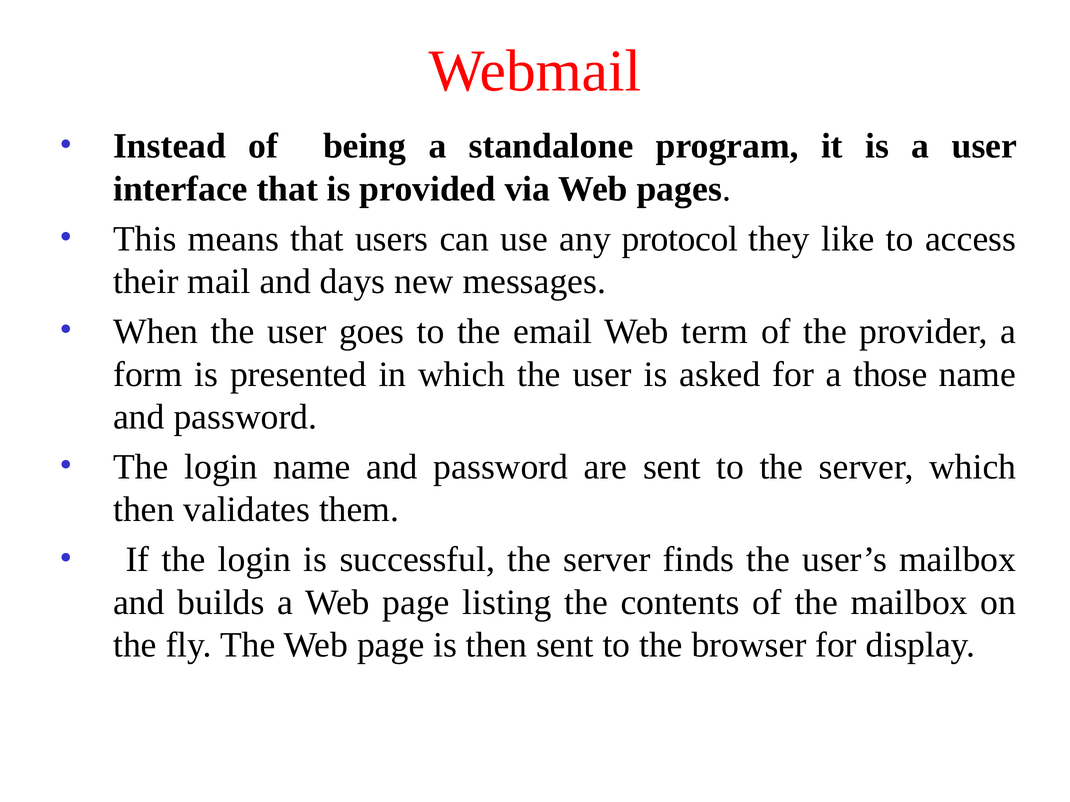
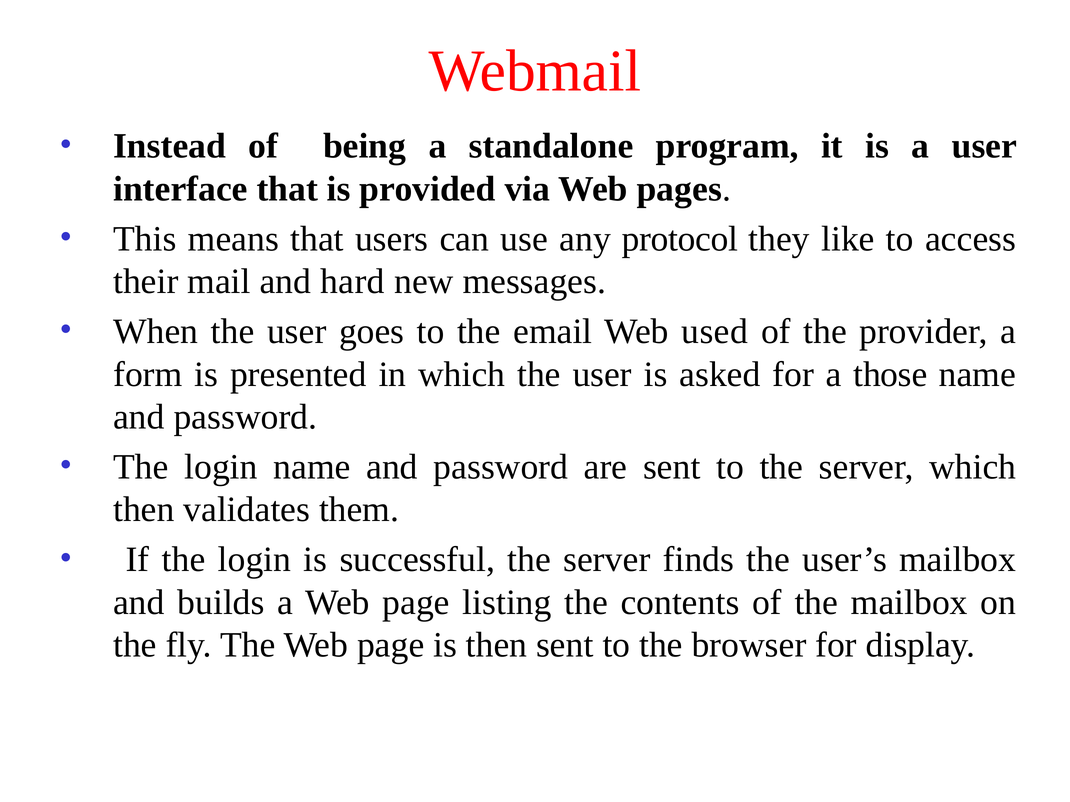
days: days -> hard (352, 282)
term: term -> used (715, 332)
